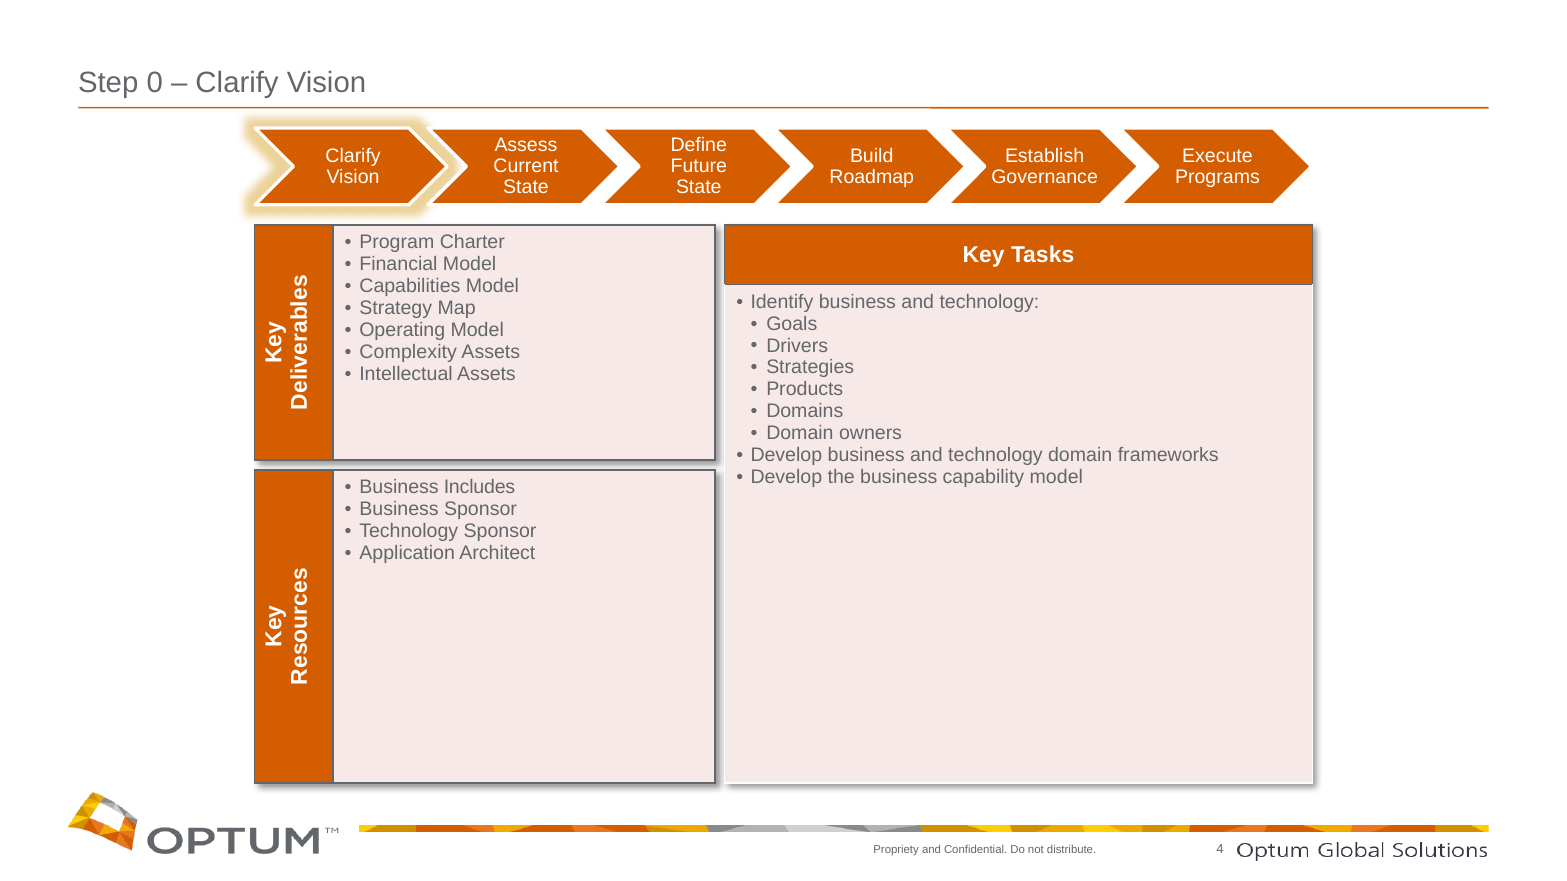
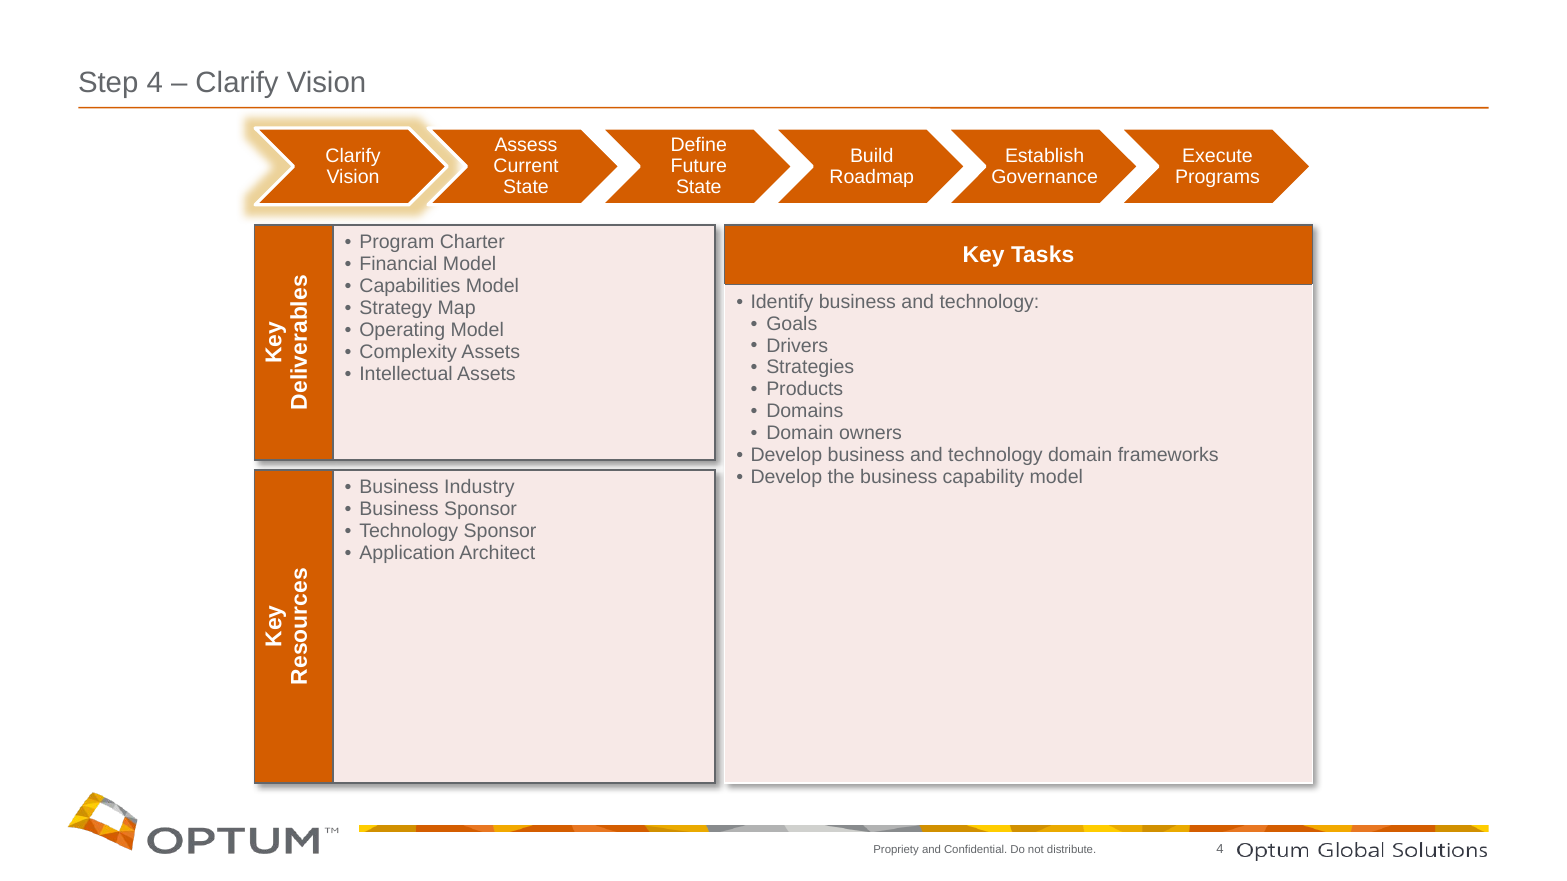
Step 0: 0 -> 4 (155, 83)
Includes: Includes -> Industry (479, 487)
